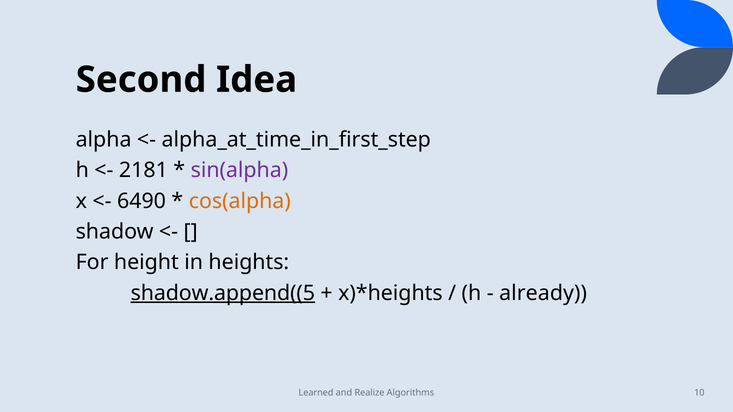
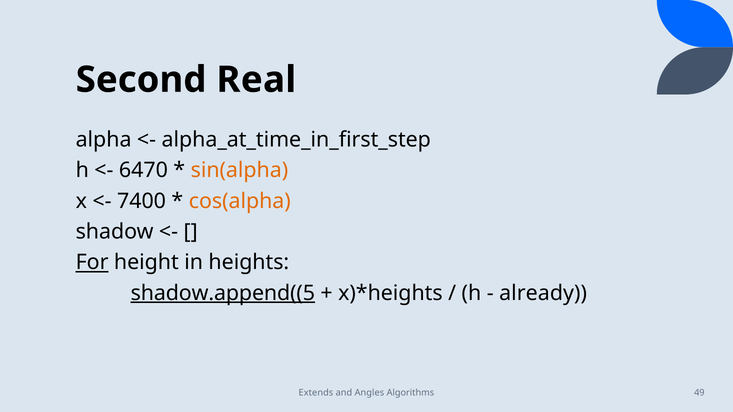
Idea: Idea -> Real (256, 80)
2181: 2181 -> 6470 (143, 170)
sin(alpha colour: purple -> orange (239, 170)
6490: 6490 -> 7400 (142, 201)
For underline: none -> present (92, 263)
Learned: Learned -> Extends (316, 393)
Realize: Realize -> Angles (369, 393)
10: 10 -> 49 (699, 393)
